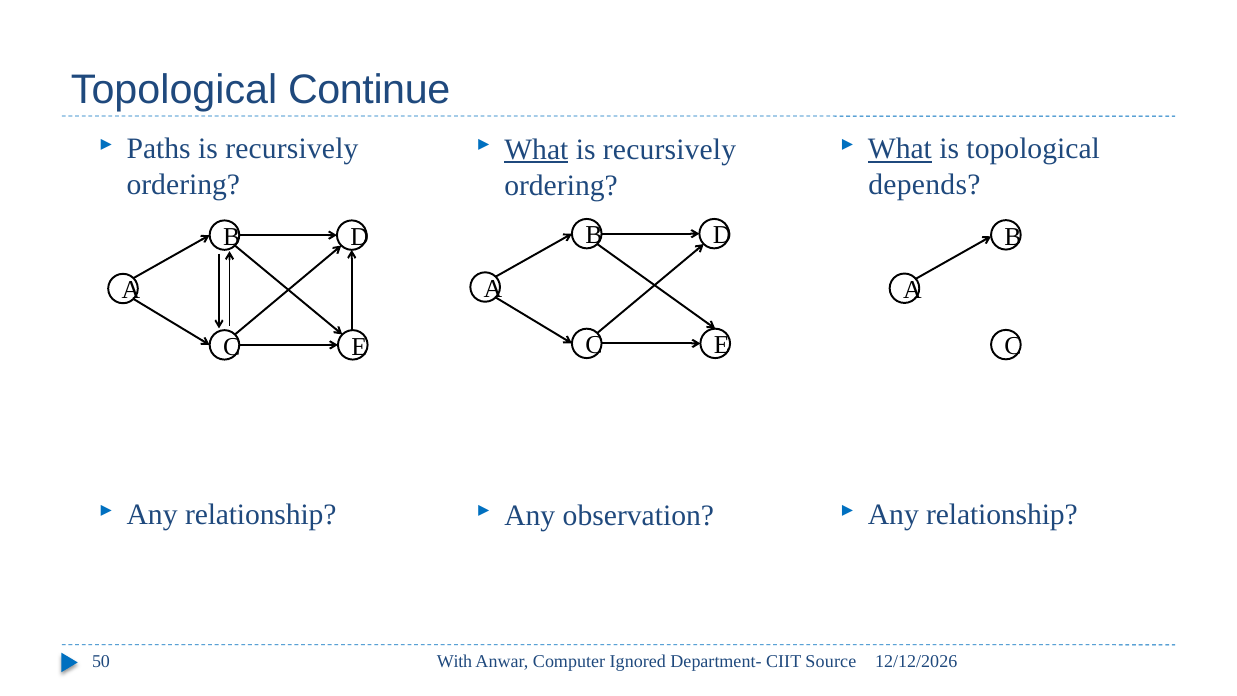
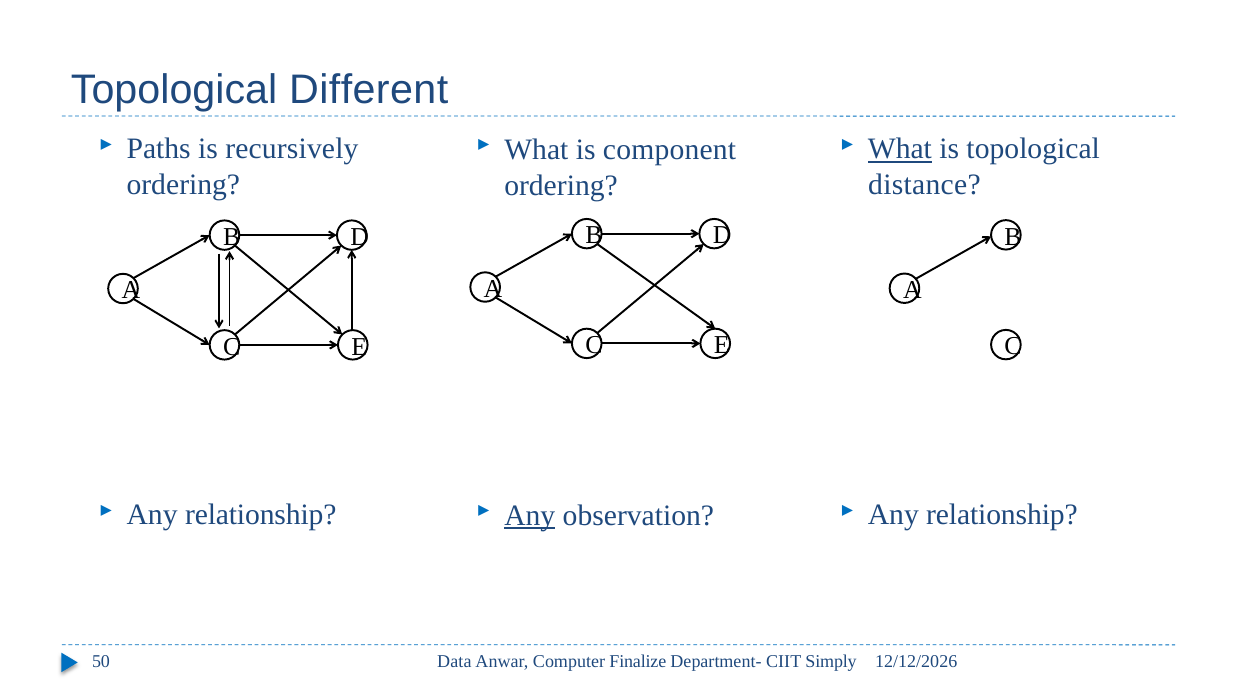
Continue: Continue -> Different (369, 90)
What underline: present -> none (536, 150)
recursively: recursively -> component (670, 150)
depends: depends -> distance (924, 185)
Any underline: none -> present (530, 515)
With: With -> Data (454, 662)
Ignored: Ignored -> Finalize (638, 662)
Source: Source -> Simply (831, 662)
